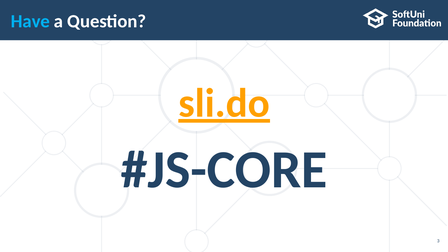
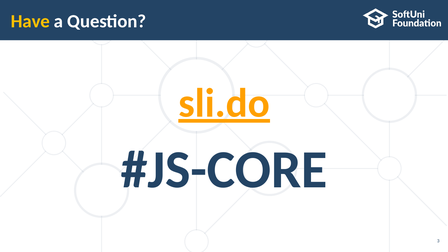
Have colour: light blue -> yellow (30, 21)
